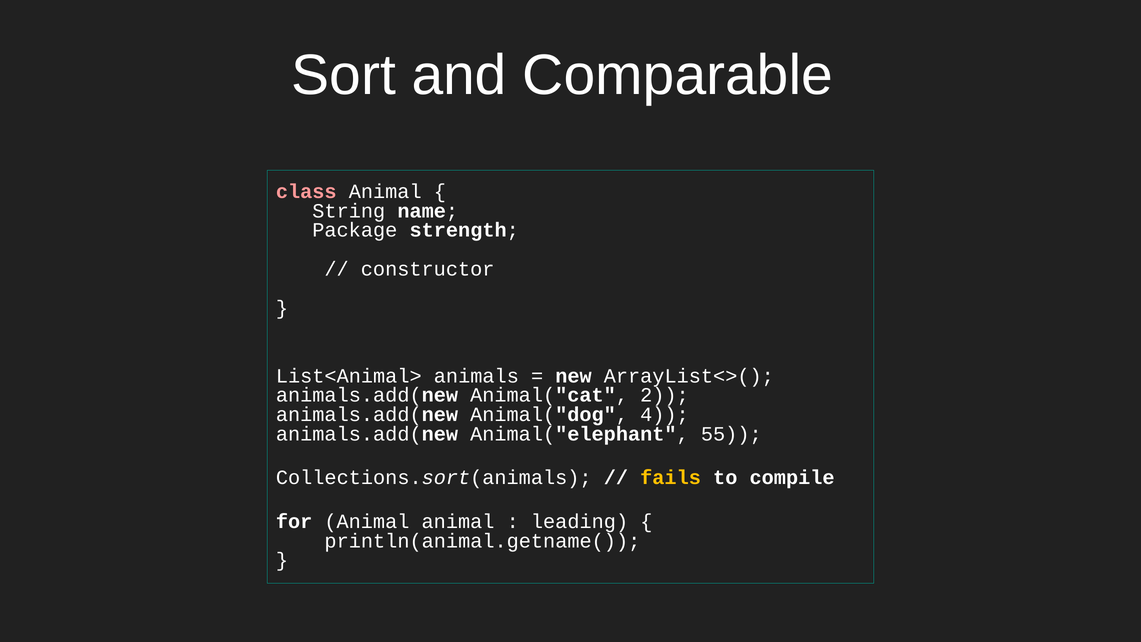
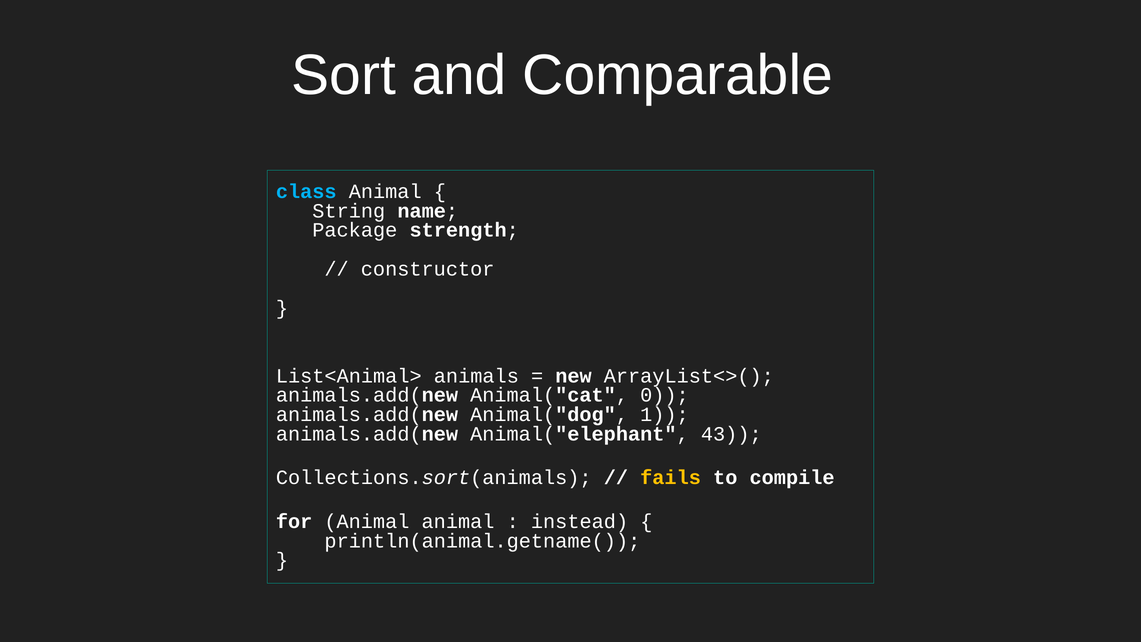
class colour: pink -> light blue (306, 191)
2: 2 -> 0 (664, 395)
4: 4 -> 1 (664, 415)
55: 55 -> 43 (731, 434)
leading: leading -> instead (580, 521)
